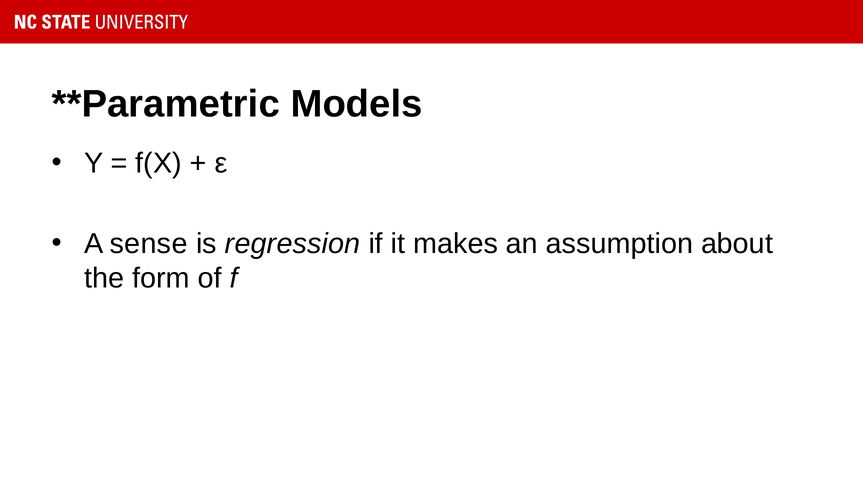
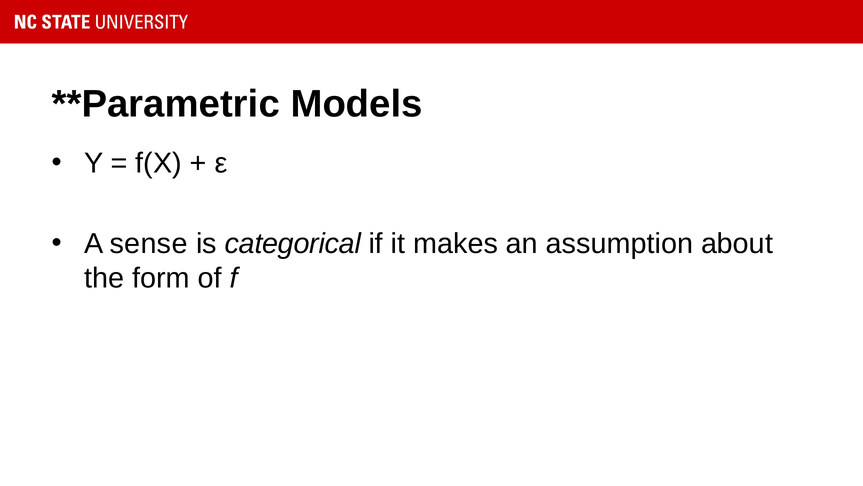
regression: regression -> categorical (293, 243)
